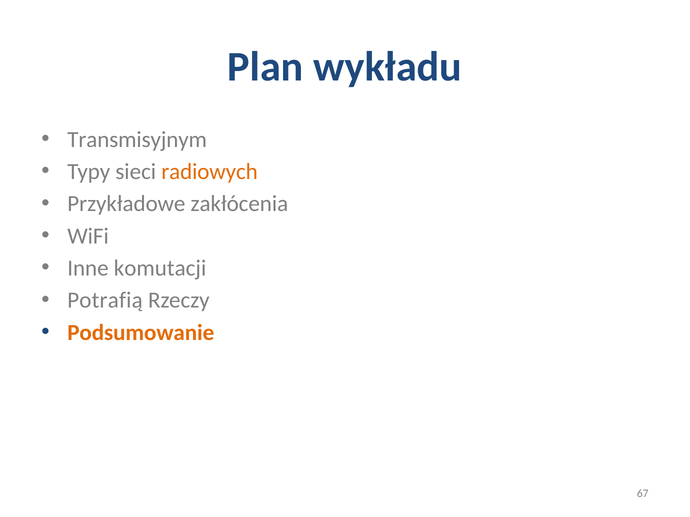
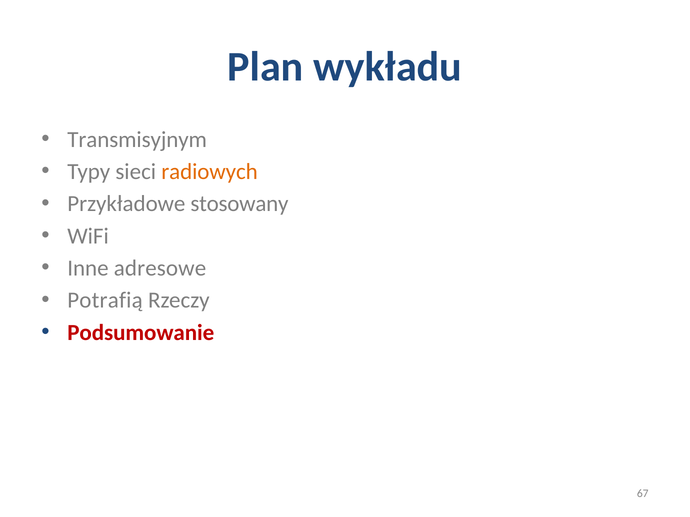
zakłócenia: zakłócenia -> stosowany (239, 204)
komutacji: komutacji -> adresowe (160, 268)
Podsumowanie colour: orange -> red (141, 333)
